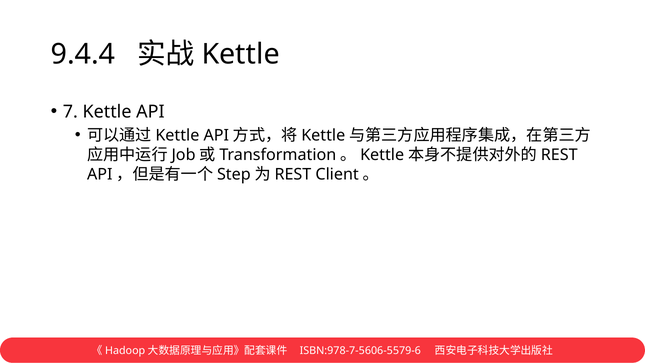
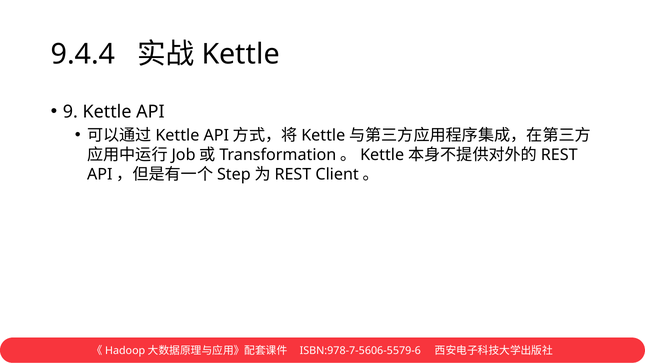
7: 7 -> 9 (70, 112)
